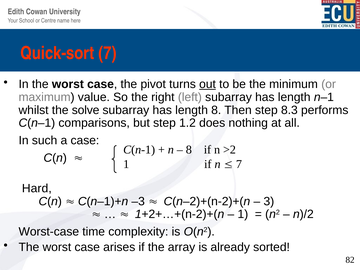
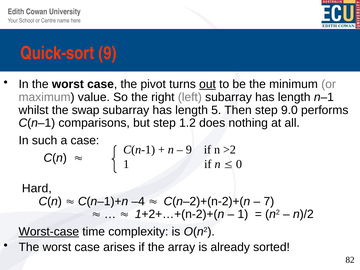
Quick-sort 7: 7 -> 9 (107, 53)
solve: solve -> swap (86, 110)
length 8: 8 -> 5 (216, 110)
8.3: 8.3 -> 9.0 (289, 110)
8: 8 -> 9 (189, 150)
7: 7 -> 0 (239, 164)
–3: –3 -> –4 (138, 201)
3: 3 -> 7 (269, 201)
Worst-case underline: none -> present (49, 232)
